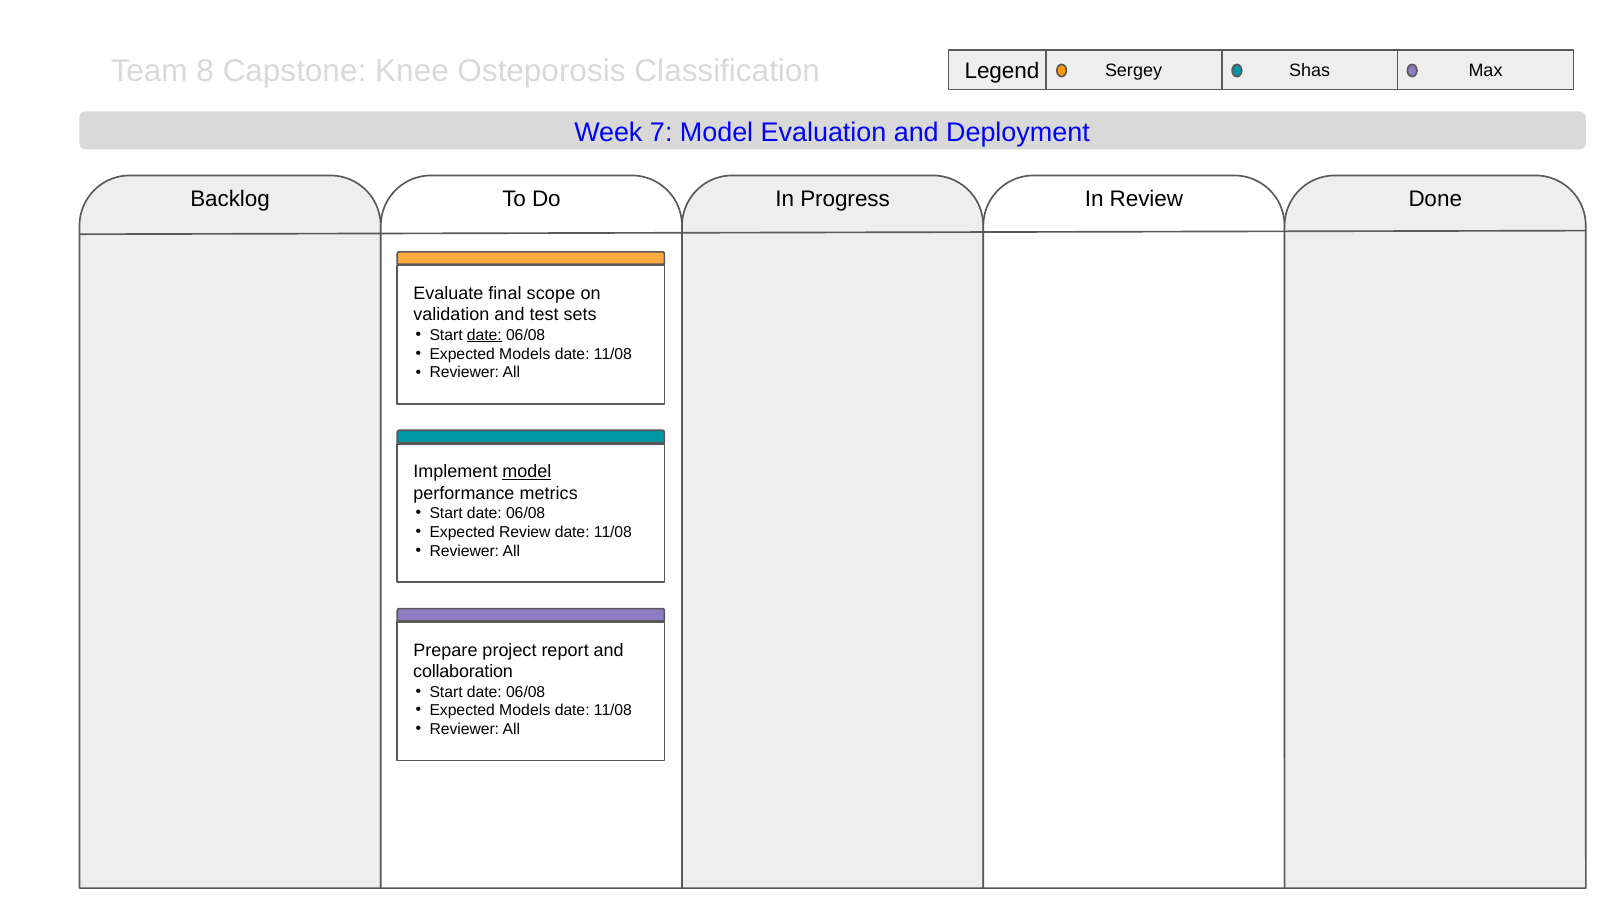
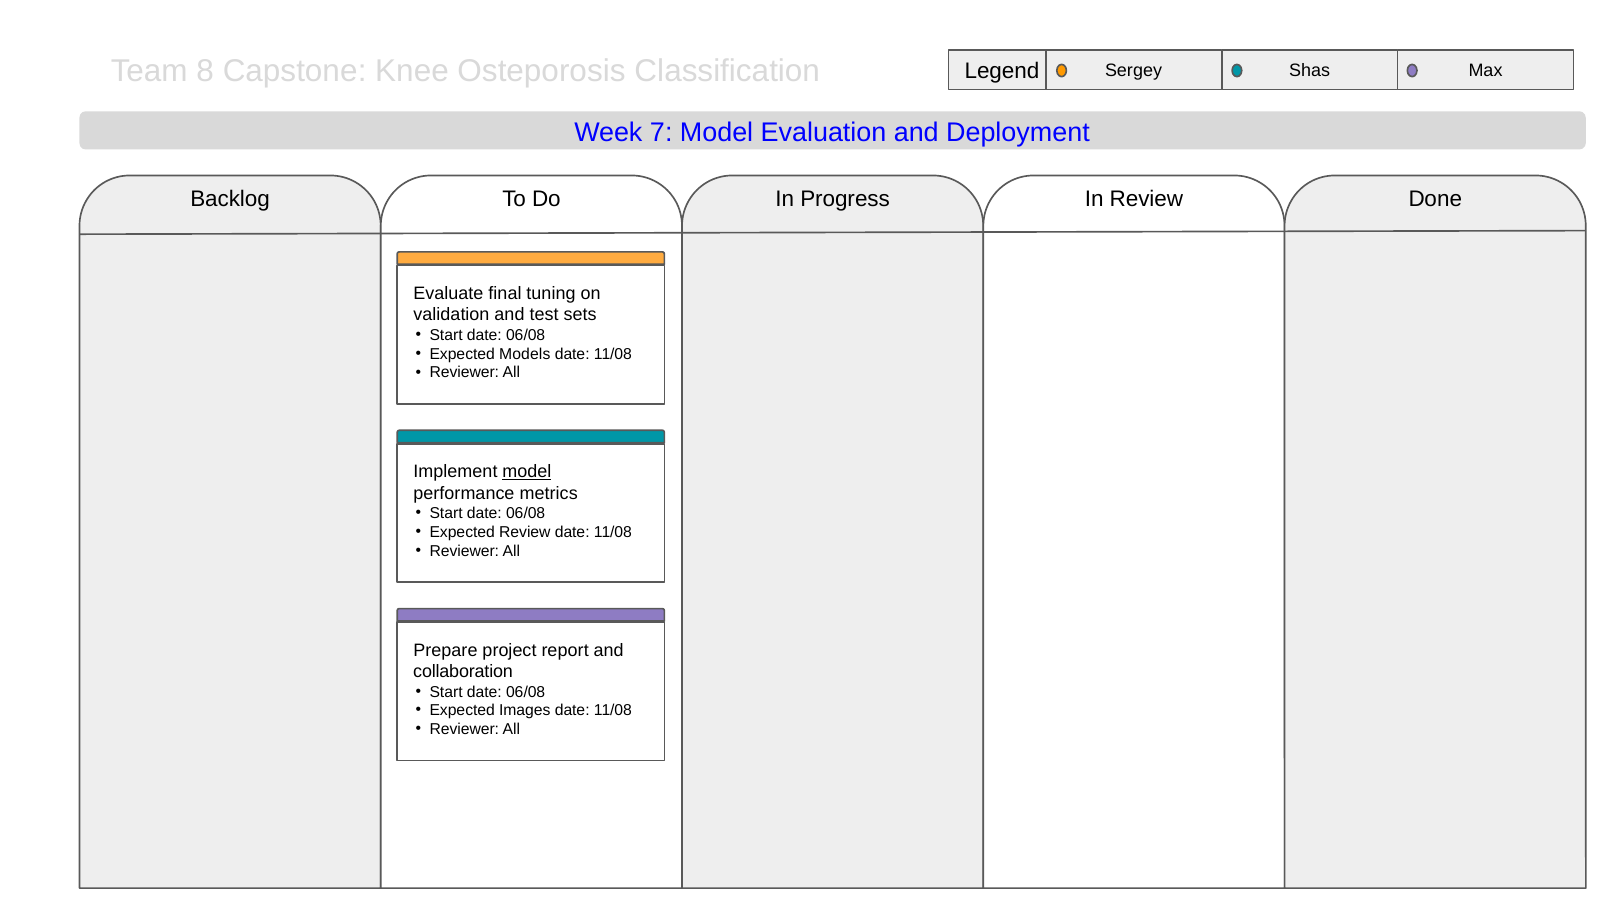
scope: scope -> tuning (551, 294)
date underline: present -> none (484, 335)
Models: Models -> Images (525, 711)
